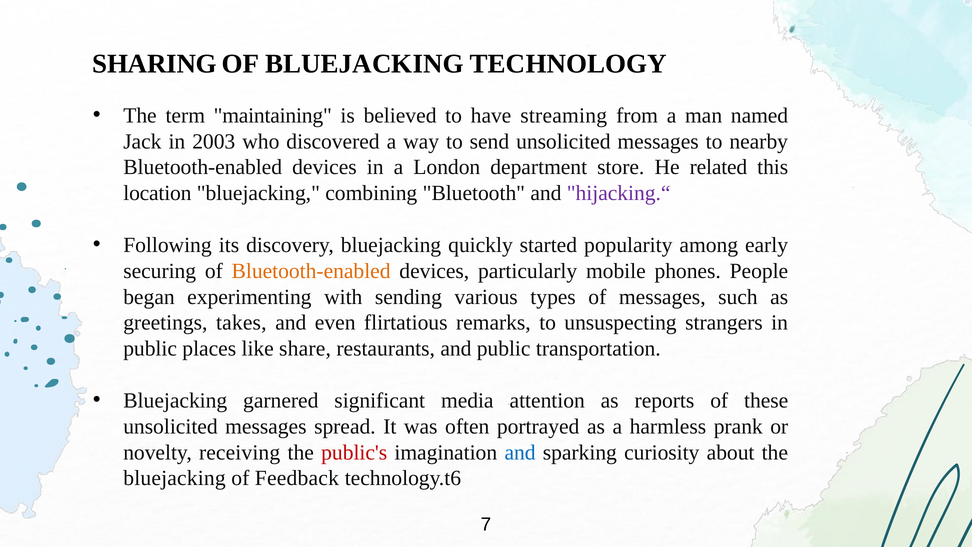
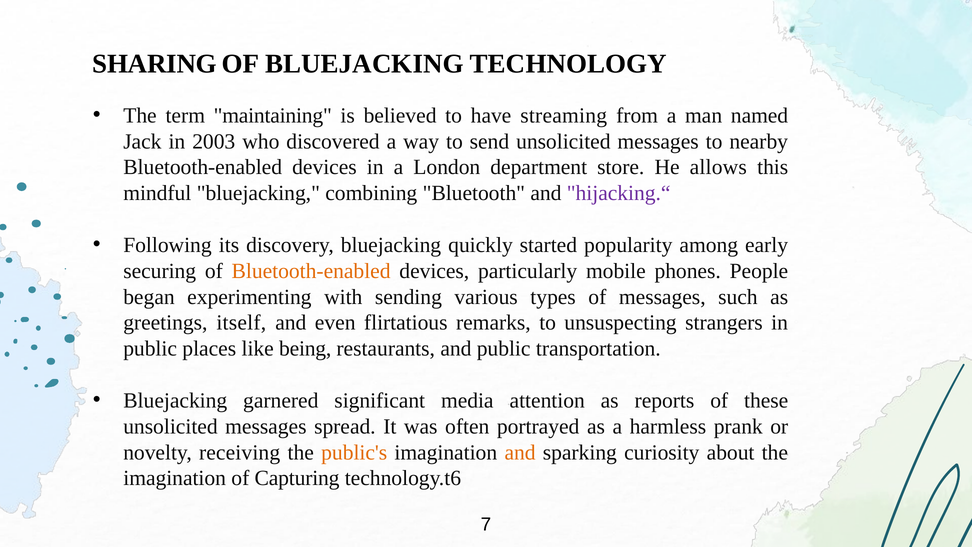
related: related -> allows (718, 167)
location: location -> mindful (157, 193)
takes: takes -> itself (241, 323)
share: share -> being (305, 349)
public's colour: red -> orange (354, 452)
and colour: blue -> orange (520, 452)
bluejacking: bluejacking -> imagination (175, 478)
Feedback: Feedback -> Capturing (297, 478)
